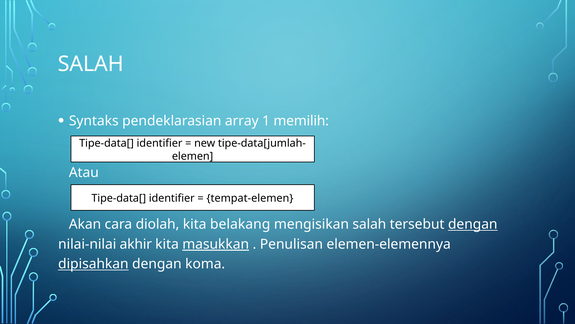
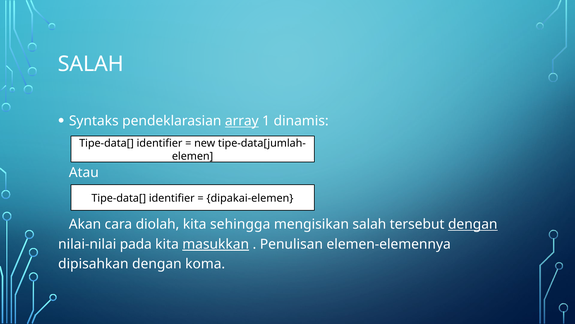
array underline: none -> present (242, 121)
memilih: memilih -> dinamis (301, 121)
tempat-elemen: tempat-elemen -> dipakai-elemen (250, 198)
belakang: belakang -> sehingga (240, 224)
akhir: akhir -> pada (136, 244)
dipisahkan underline: present -> none (93, 264)
